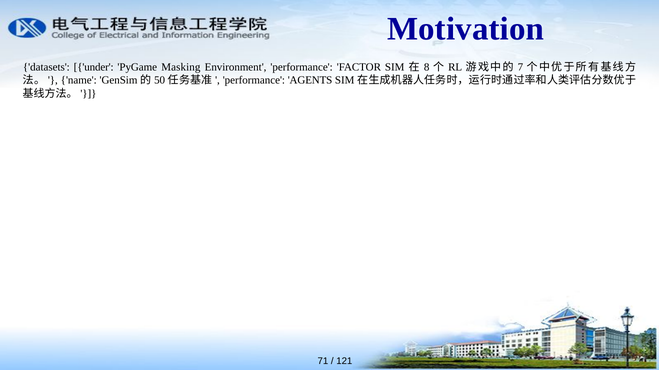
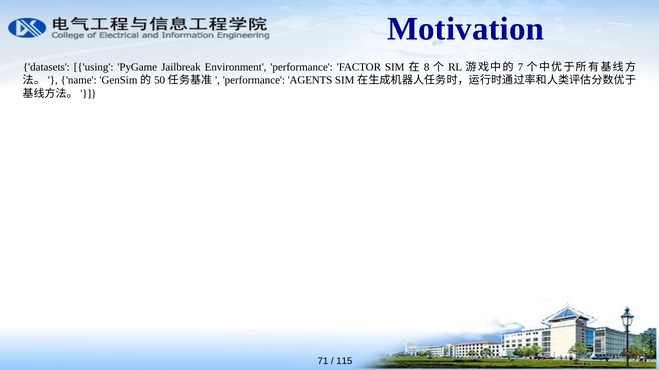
under: under -> using (94, 67)
Masking: Masking -> Jailbreak (181, 67)
121: 121 -> 115 (344, 362)
